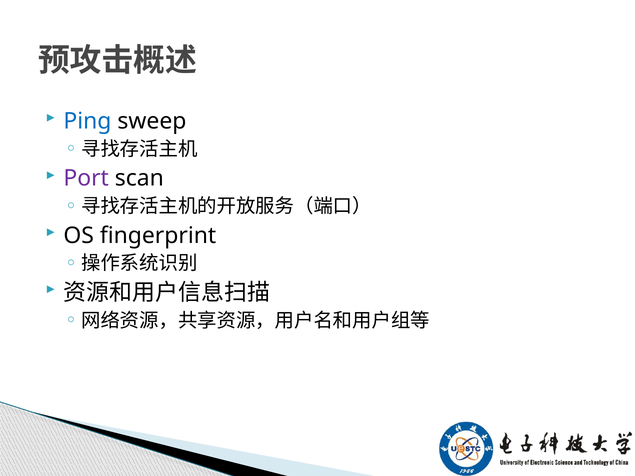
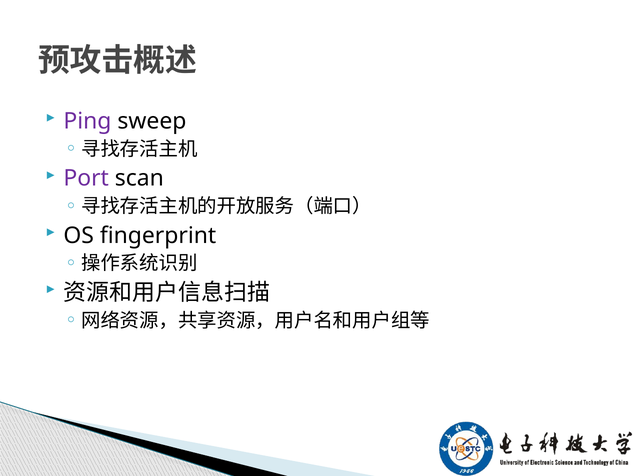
Ping colour: blue -> purple (87, 121)
